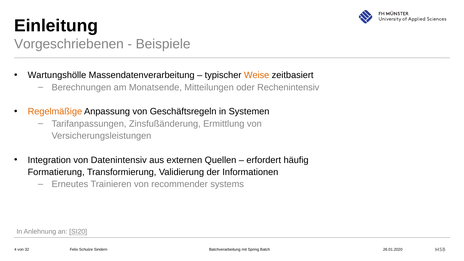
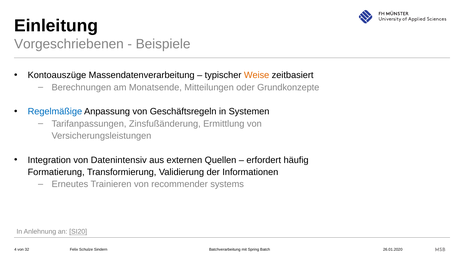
Wartungshölle: Wartungshölle -> Kontoauszüge (57, 75)
Rechenintensiv: Rechenintensiv -> Grundkonzepte (288, 87)
Regelmäßige colour: orange -> blue (55, 112)
